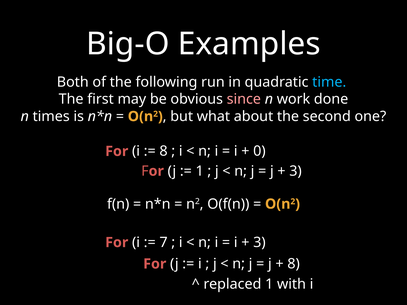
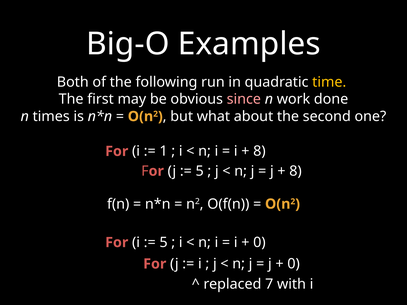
time colour: light blue -> yellow (329, 82)
8: 8 -> 1 (164, 151)
0: 0 -> 8 (259, 151)
1: 1 -> 5 (200, 171)
3: 3 -> 8 (296, 171)
7: 7 -> 5 (164, 243)
3: 3 -> 0 (259, 243)
8: 8 -> 0 (294, 264)
replaced 1: 1 -> 7 (269, 284)
